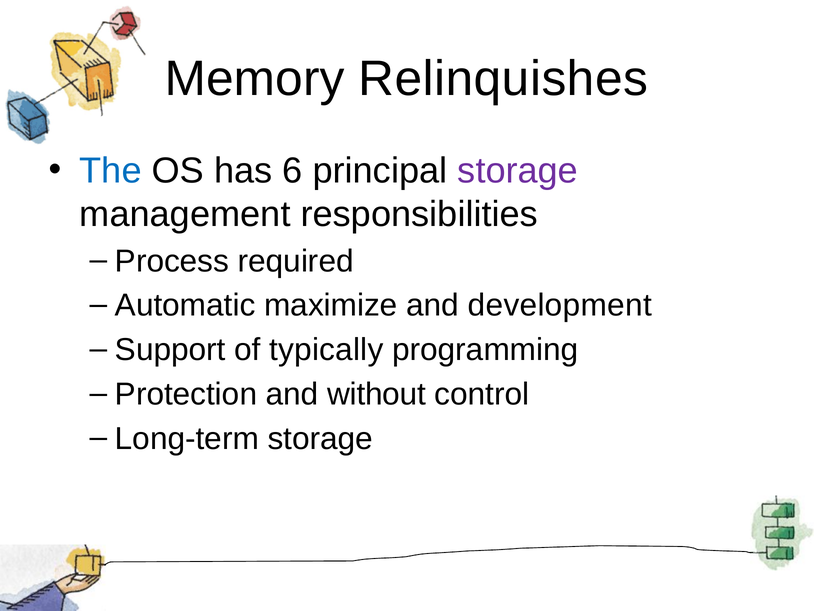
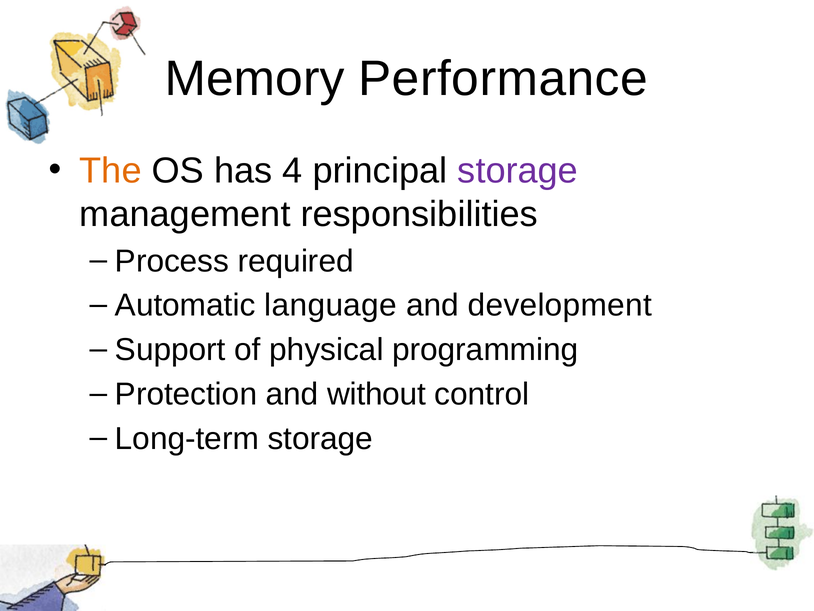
Relinquishes: Relinquishes -> Performance (503, 79)
The colour: blue -> orange (111, 171)
6: 6 -> 4 (292, 171)
maximize: maximize -> language (331, 305)
typically: typically -> physical (326, 350)
